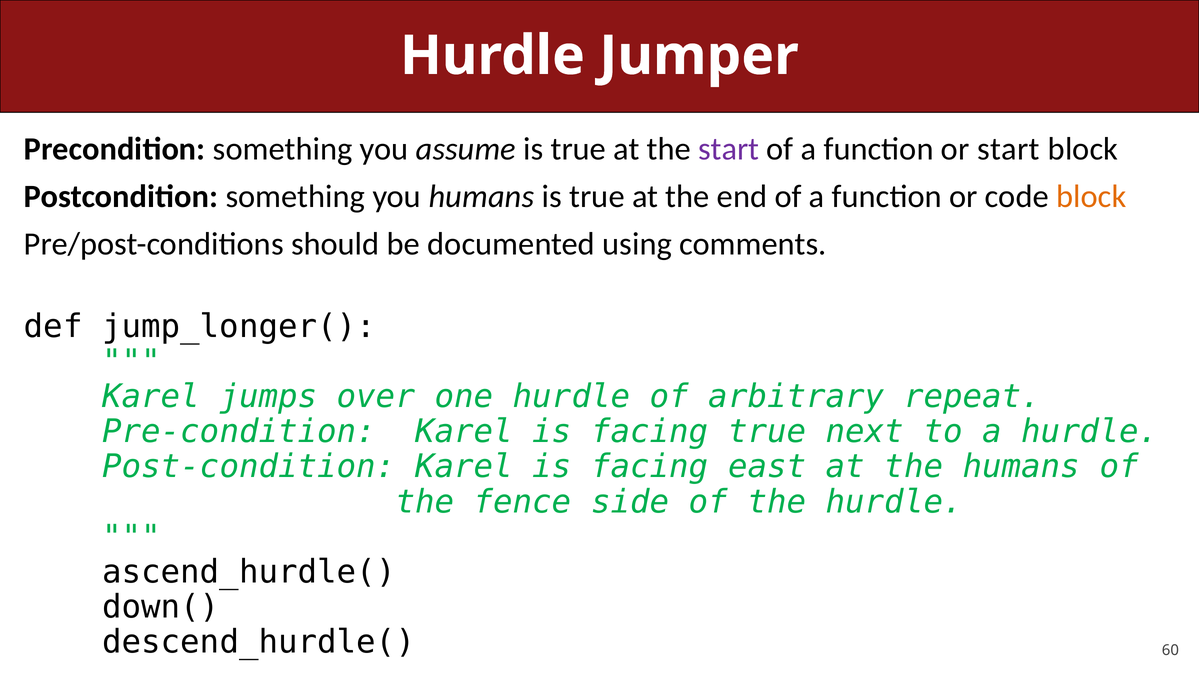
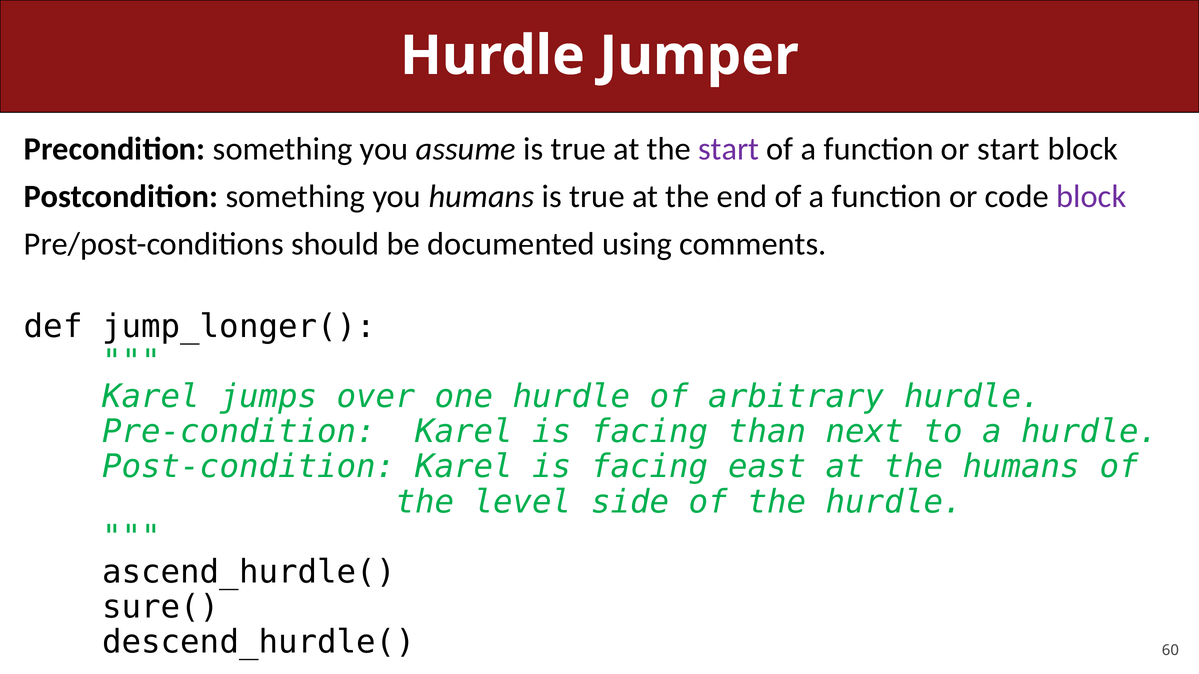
block colour: orange -> purple (1091, 197)
arbitrary repeat: repeat -> hurdle (972, 397)
facing true: true -> than (767, 432)
fence: fence -> level (523, 502)
down(: down( -> sure( (161, 607)
